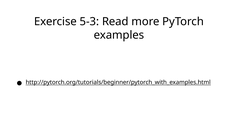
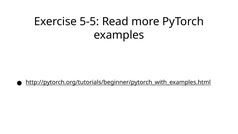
5-3: 5-3 -> 5-5 (89, 22)
